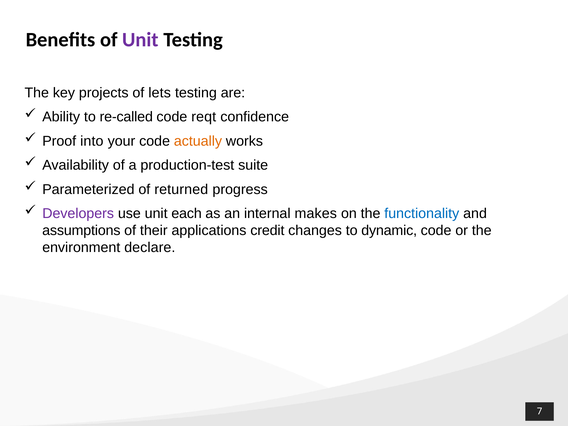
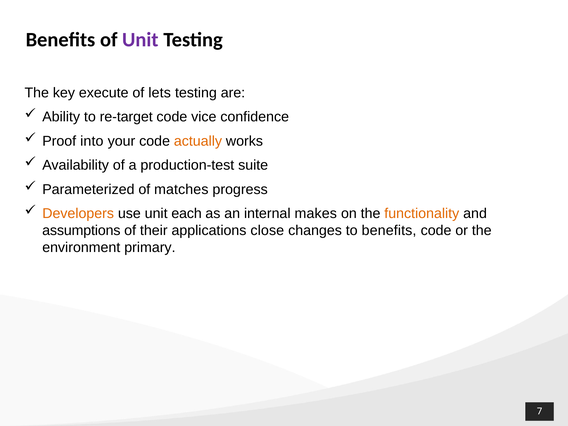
projects: projects -> execute (104, 93)
re-called: re-called -> re-target (126, 117)
reqt: reqt -> vice (204, 117)
returned: returned -> matches (181, 189)
Developers colour: purple -> orange (78, 214)
functionality colour: blue -> orange (422, 214)
credit: credit -> close (267, 231)
to dynamic: dynamic -> benefits (389, 231)
declare: declare -> primary (150, 248)
